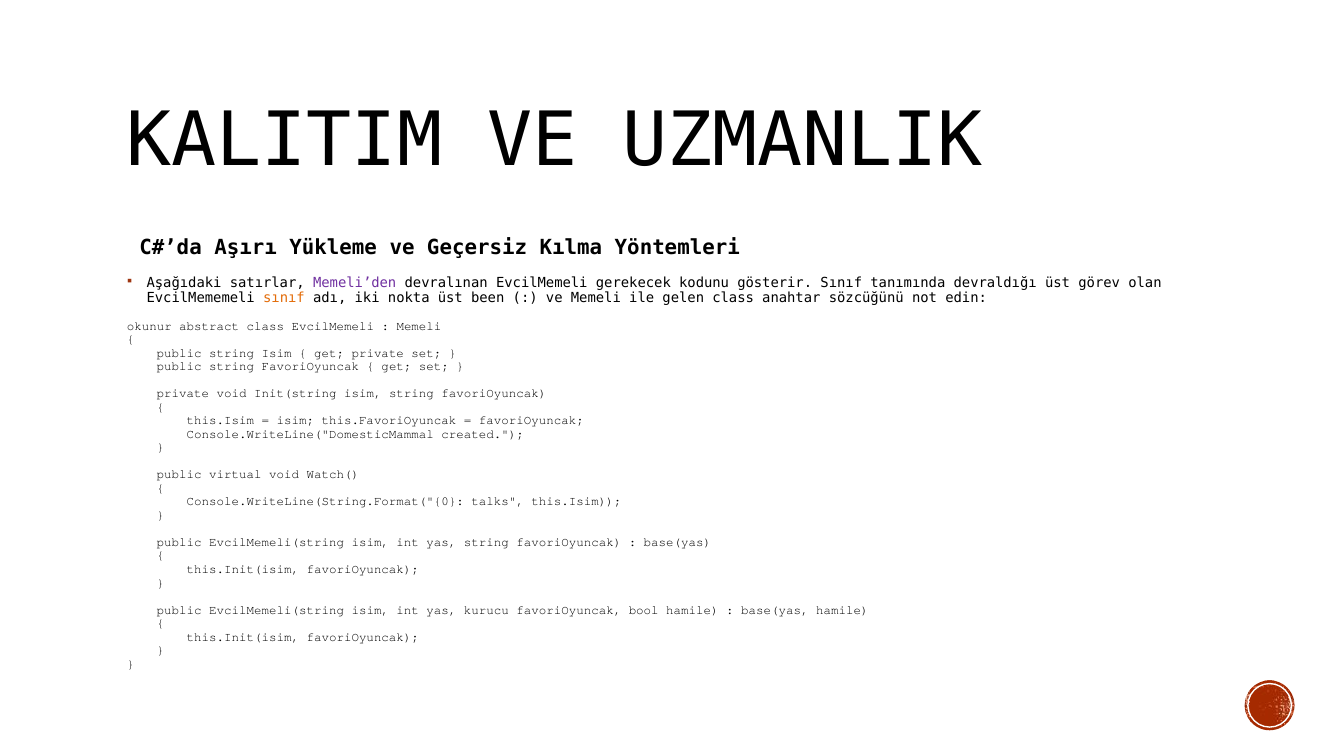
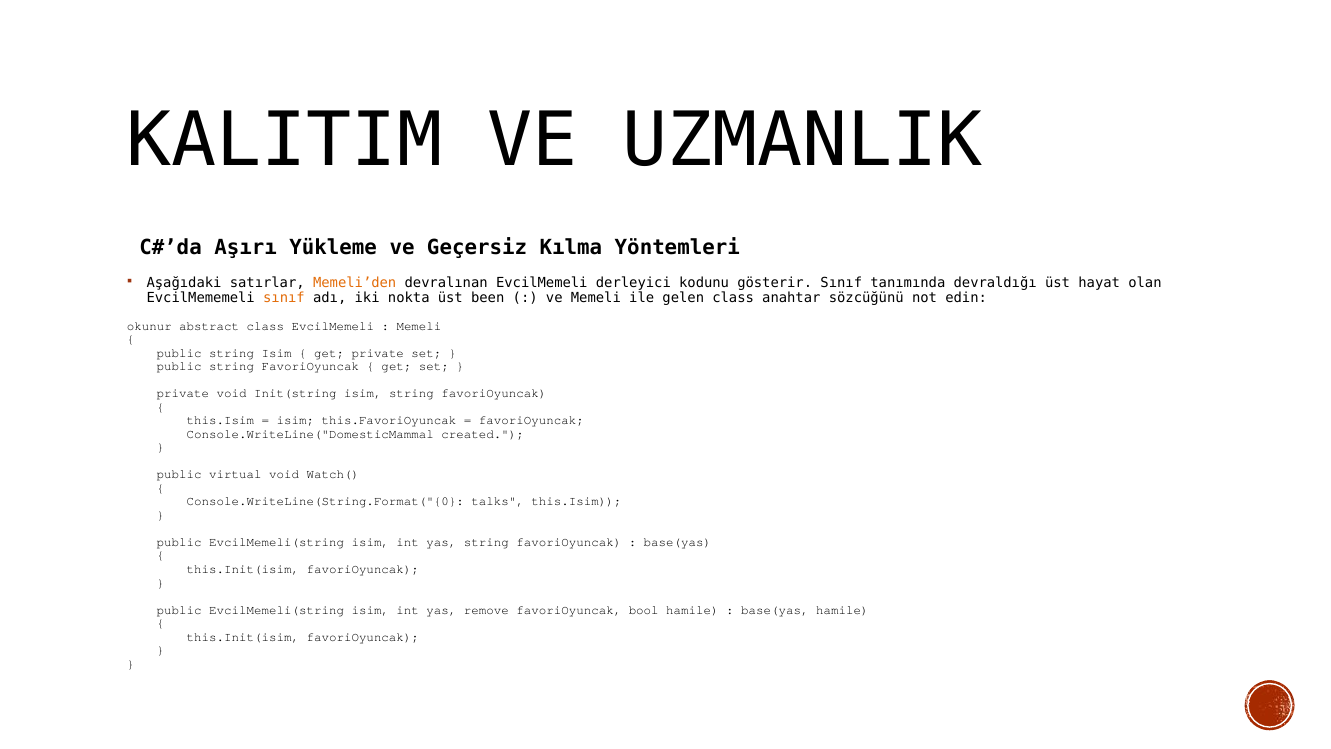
Memeli’den colour: purple -> orange (355, 283)
gerekecek: gerekecek -> derleyici (633, 283)
görev: görev -> hayat (1099, 283)
kurucu: kurucu -> remove (486, 610)
